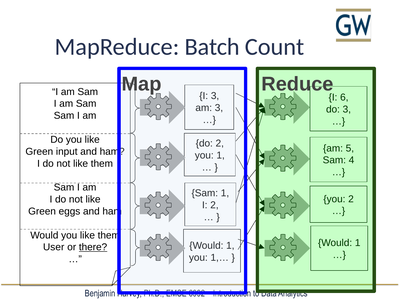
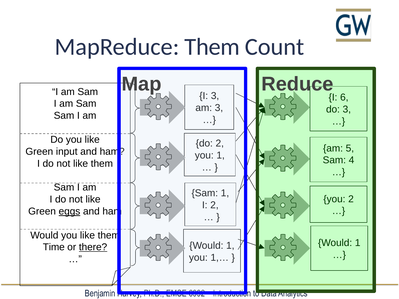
MapReduce Batch: Batch -> Them (212, 47)
eggs underline: none -> present (69, 211)
User: User -> Time (54, 247)
